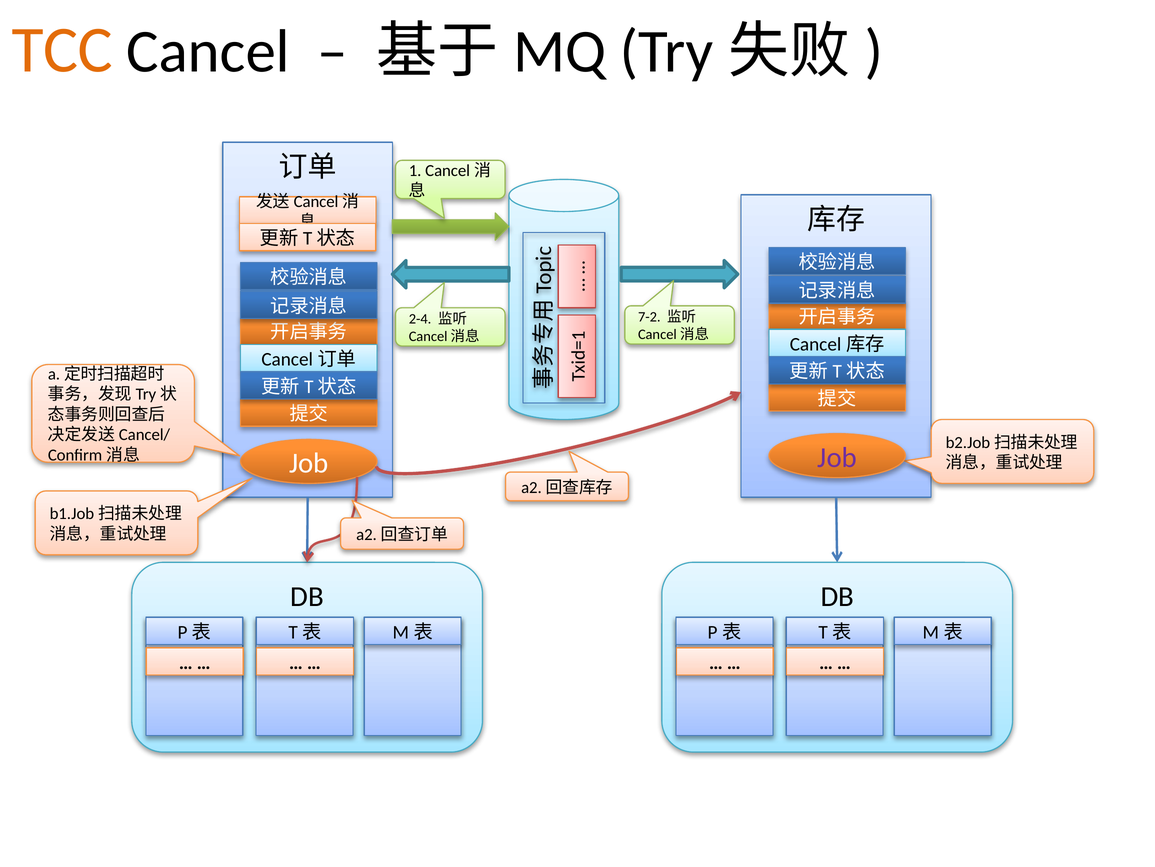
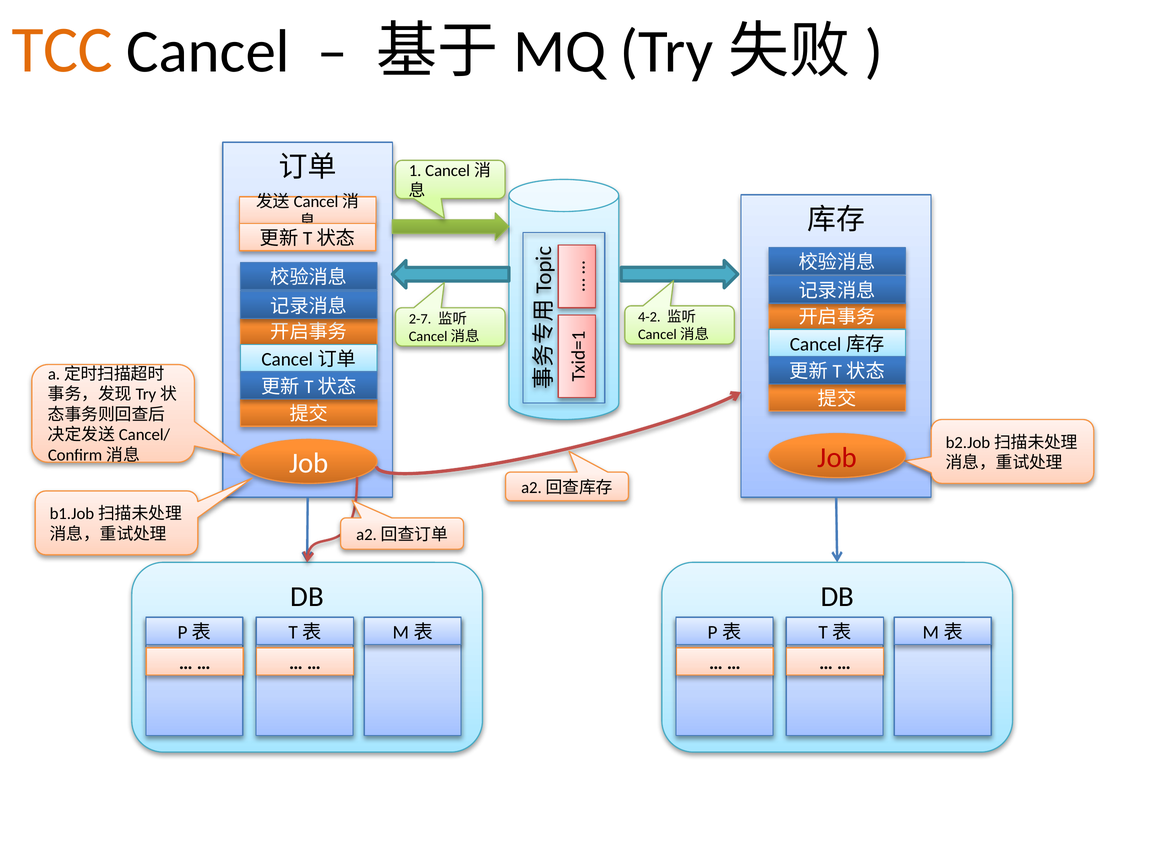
7-2: 7-2 -> 4-2 (649, 317)
2-4: 2-4 -> 2-7 (420, 319)
Job colour: purple -> red (837, 457)
